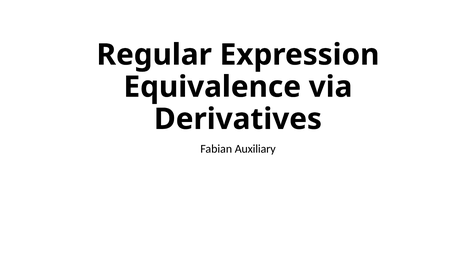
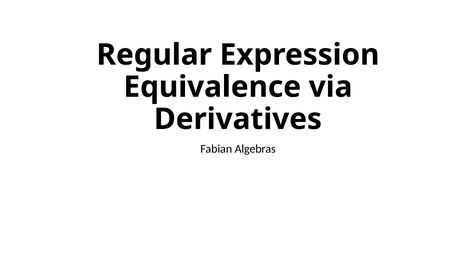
Auxiliary: Auxiliary -> Algebras (255, 149)
